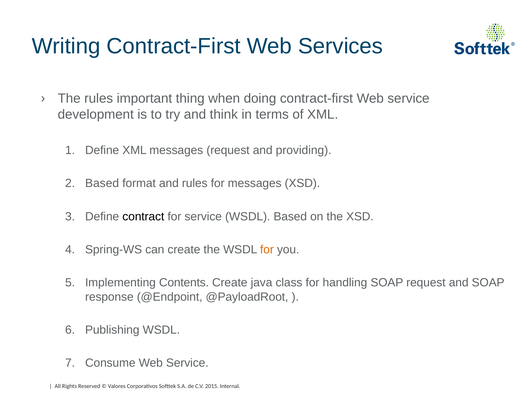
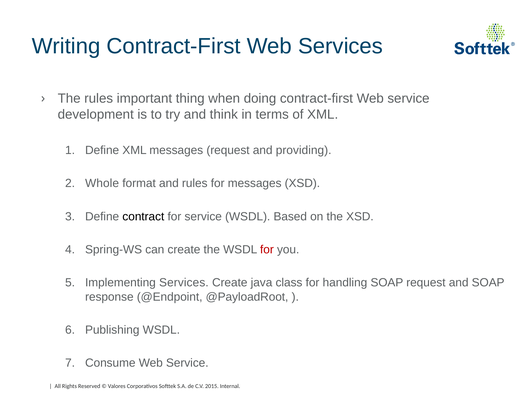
Based: Based -> Whole (102, 183)
for colour: orange -> red (267, 250)
Implementing Contents: Contents -> Services (184, 283)
